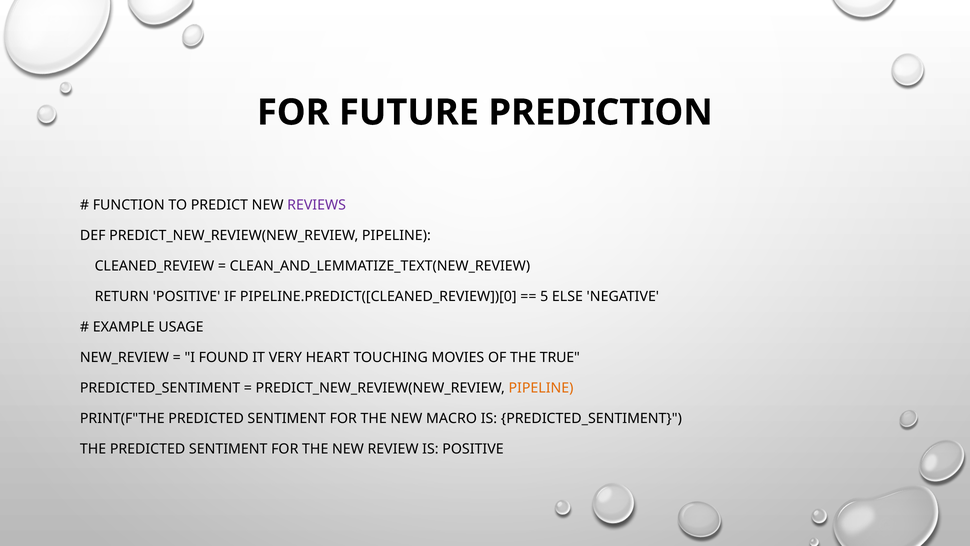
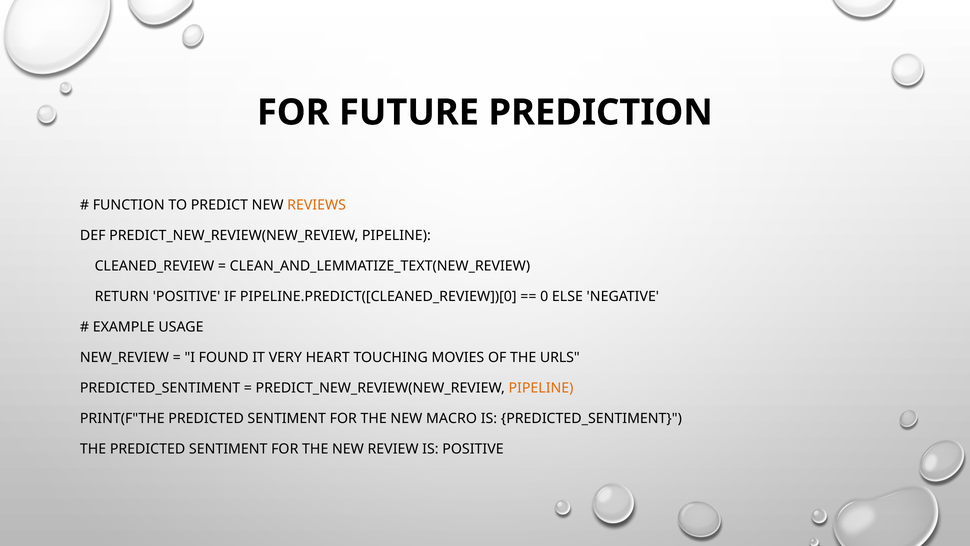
REVIEWS colour: purple -> orange (317, 205)
5: 5 -> 0 (544, 296)
TRUE: TRUE -> URLS (560, 357)
